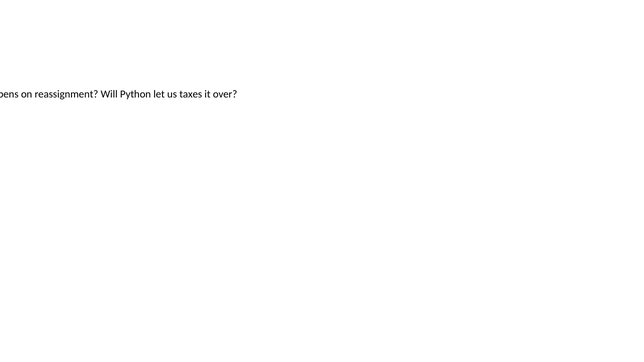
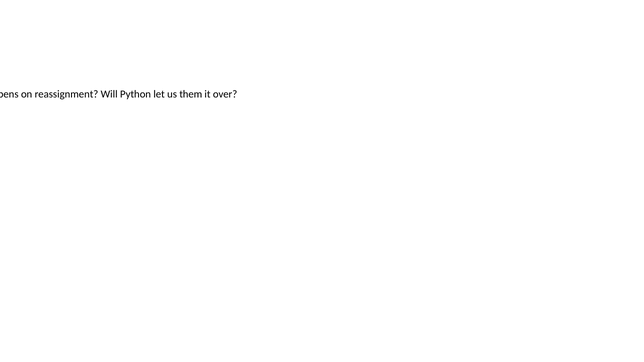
taxes: taxes -> them (191, 94)
